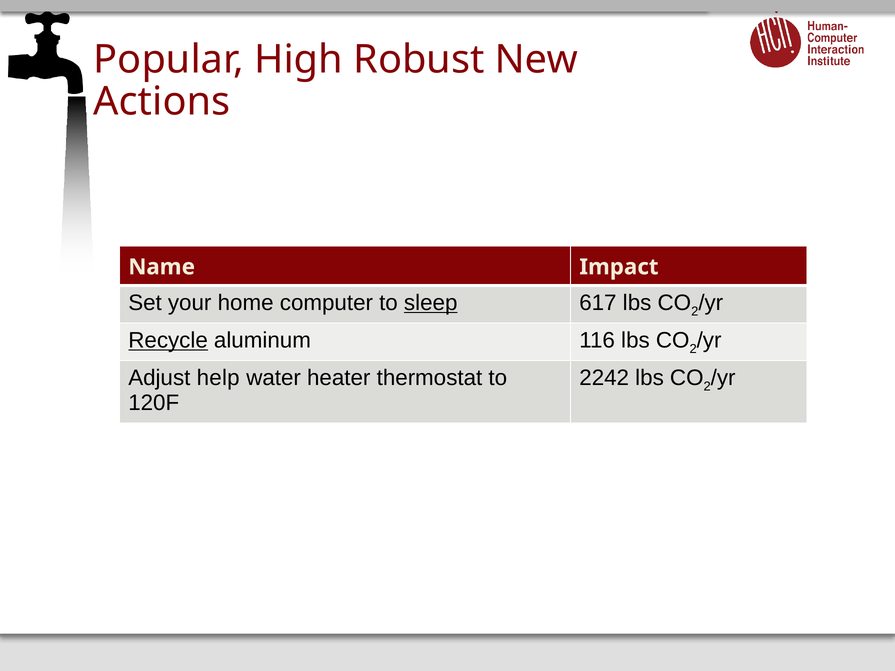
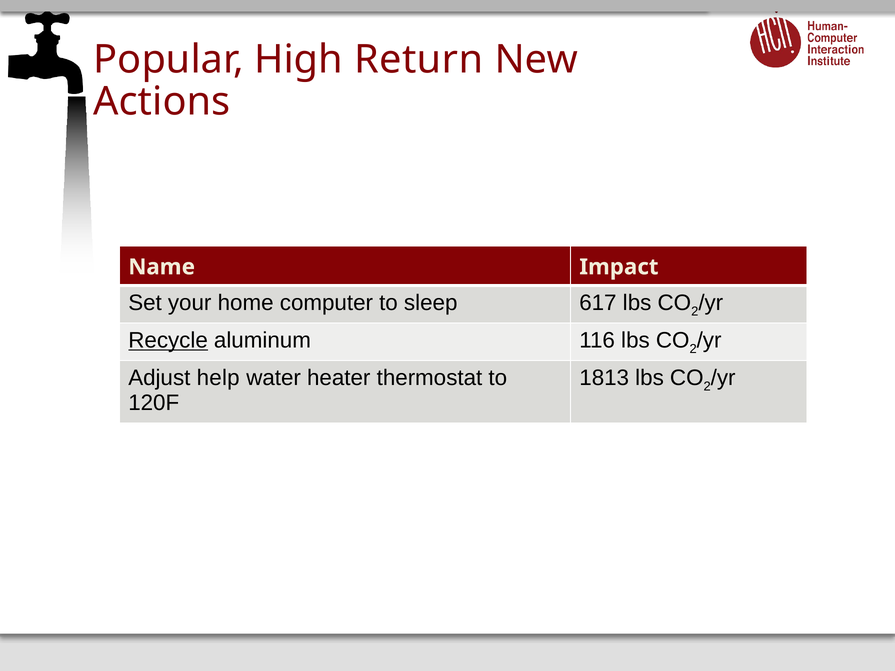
Robust: Robust -> Return (419, 59)
sleep underline: present -> none (431, 303)
2242: 2242 -> 1813 (604, 378)
